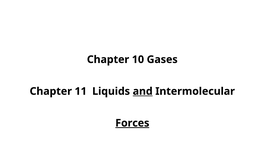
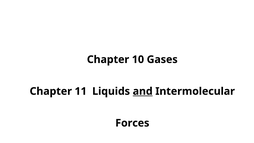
Forces underline: present -> none (132, 123)
